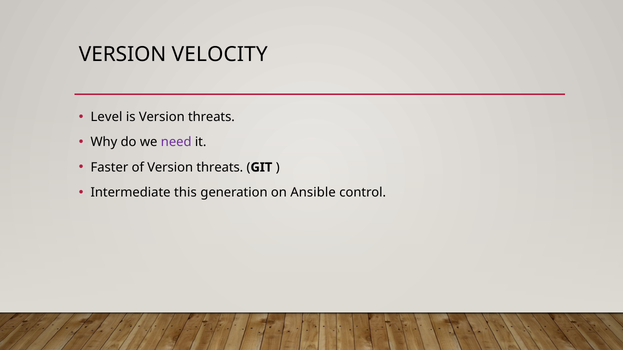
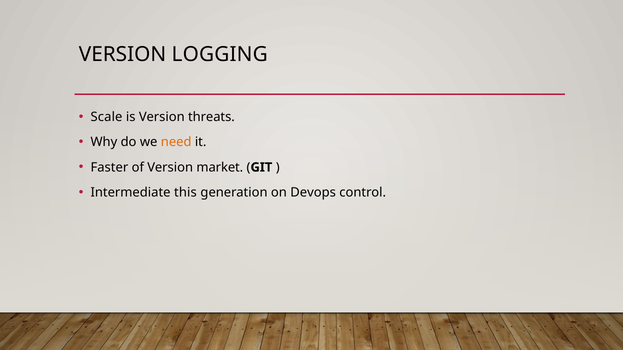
VELOCITY: VELOCITY -> LOGGING (220, 55)
Level: Level -> Scale (107, 117)
need colour: purple -> orange (176, 142)
of Version threats: threats -> market (220, 168)
Ansible: Ansible -> Devops (313, 193)
